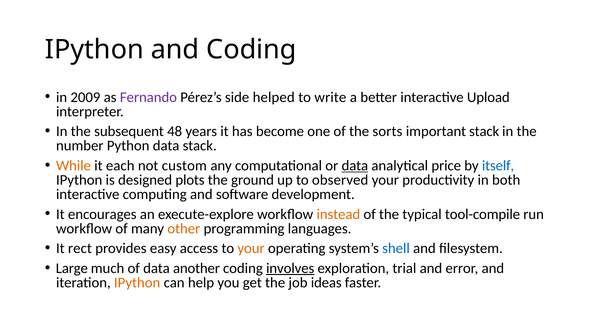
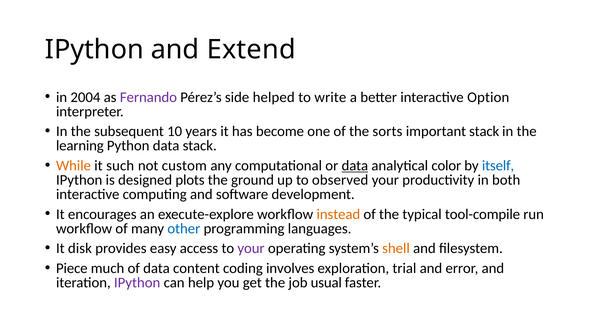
and Coding: Coding -> Extend (251, 50)
2009: 2009 -> 2004 (85, 97)
Upload: Upload -> Option (488, 97)
48: 48 -> 10 (175, 131)
number: number -> learning (80, 146)
each: each -> such (120, 166)
price: price -> color (446, 166)
other colour: orange -> blue (184, 228)
rect: rect -> disk (80, 248)
your colour: orange -> purple (251, 248)
shell colour: blue -> orange (396, 248)
Large: Large -> Piece (72, 268)
another: another -> content (196, 268)
involves underline: present -> none (290, 268)
IPython colour: orange -> purple (137, 282)
ideas: ideas -> usual (326, 282)
